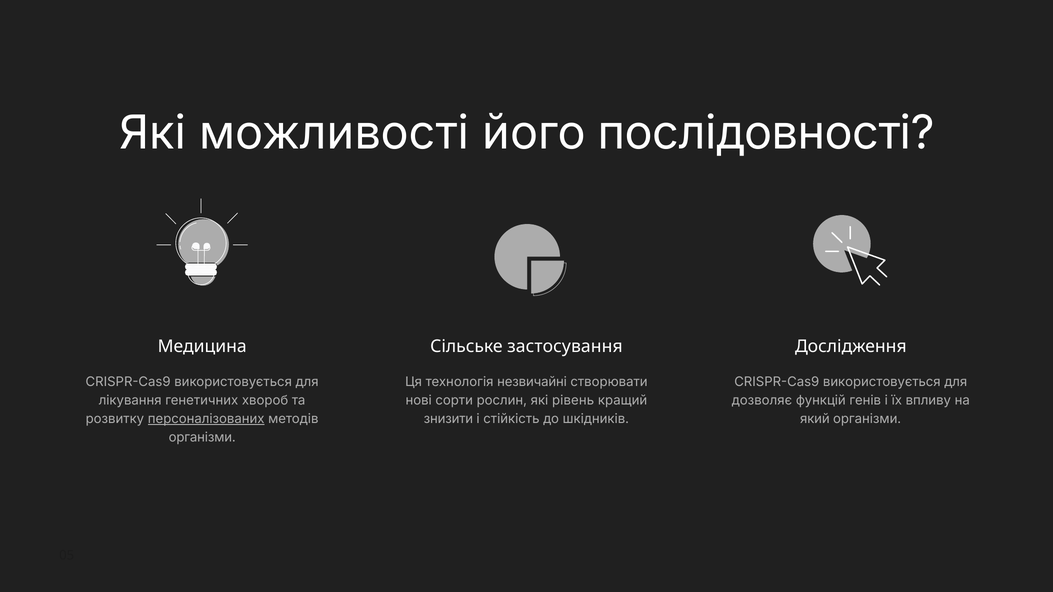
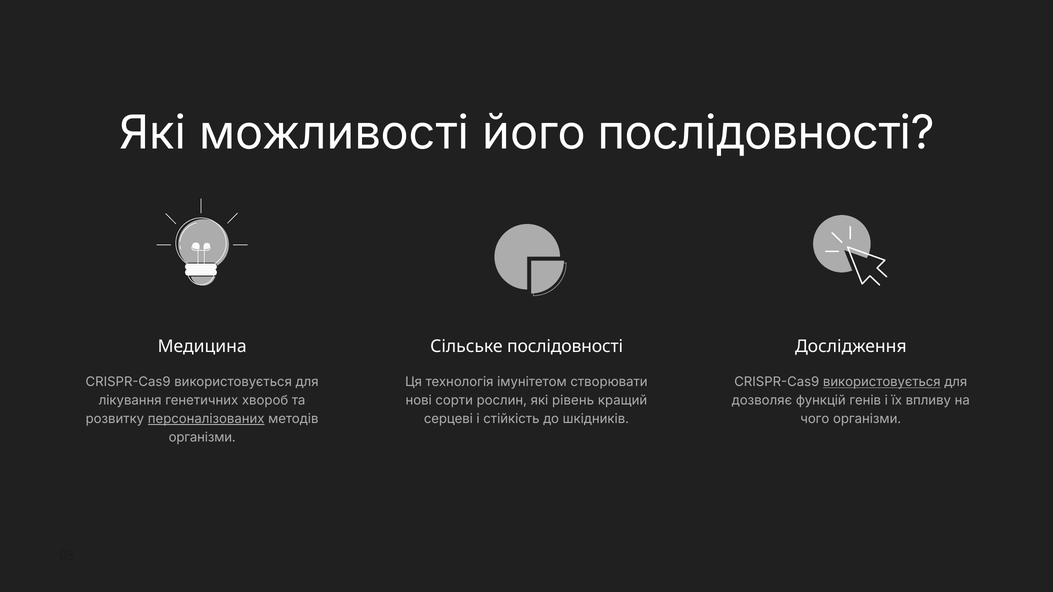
Сільське застосування: застосування -> послідовності (565, 347)
незвичайні: незвичайні -> імунітетом (532, 382)
використовується underline: none -> present (882, 382)
знизити: знизити -> серцеві (448, 419)
який: який -> чого (815, 419)
